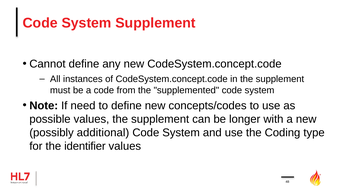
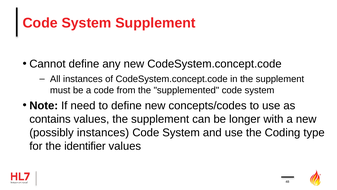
possible: possible -> contains (50, 119)
possibly additional: additional -> instances (103, 132)
